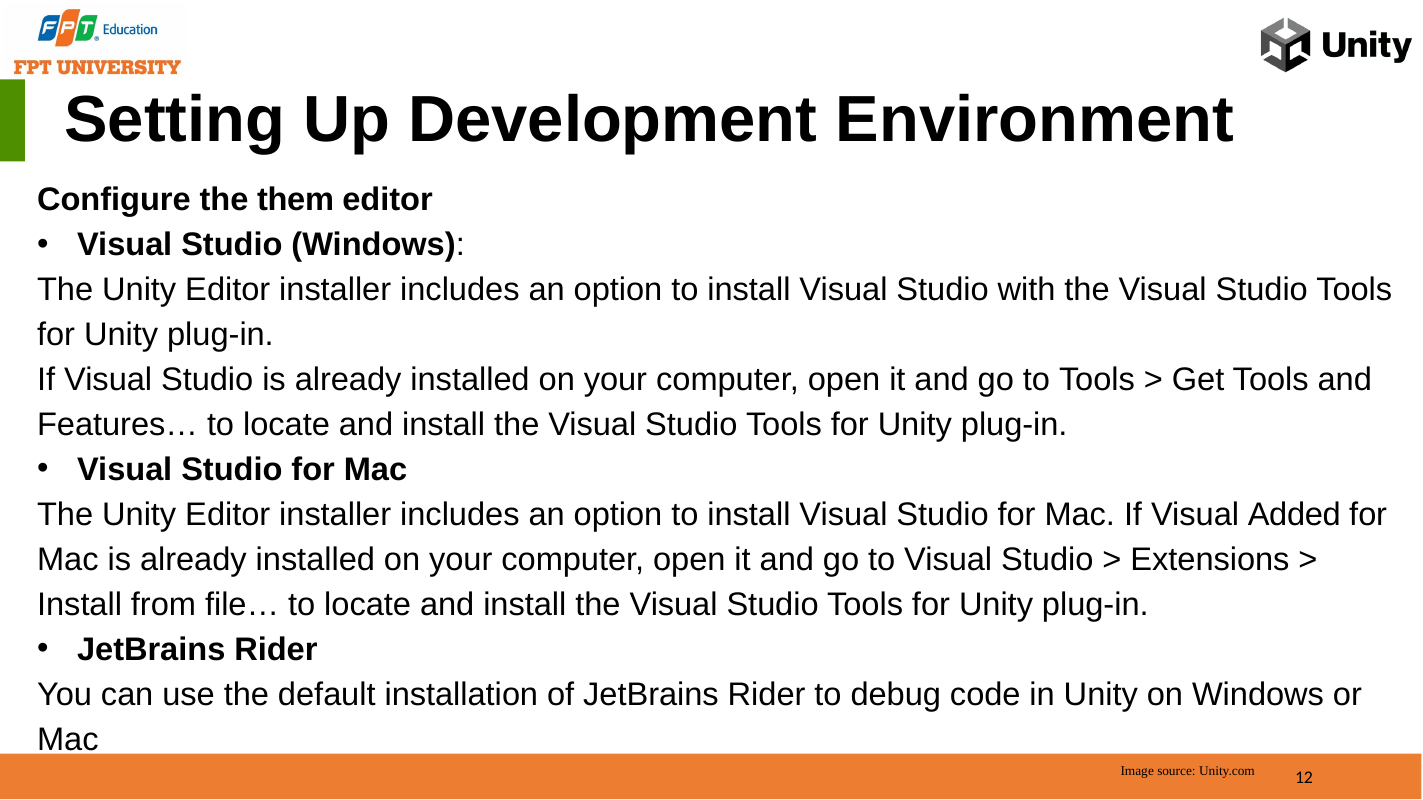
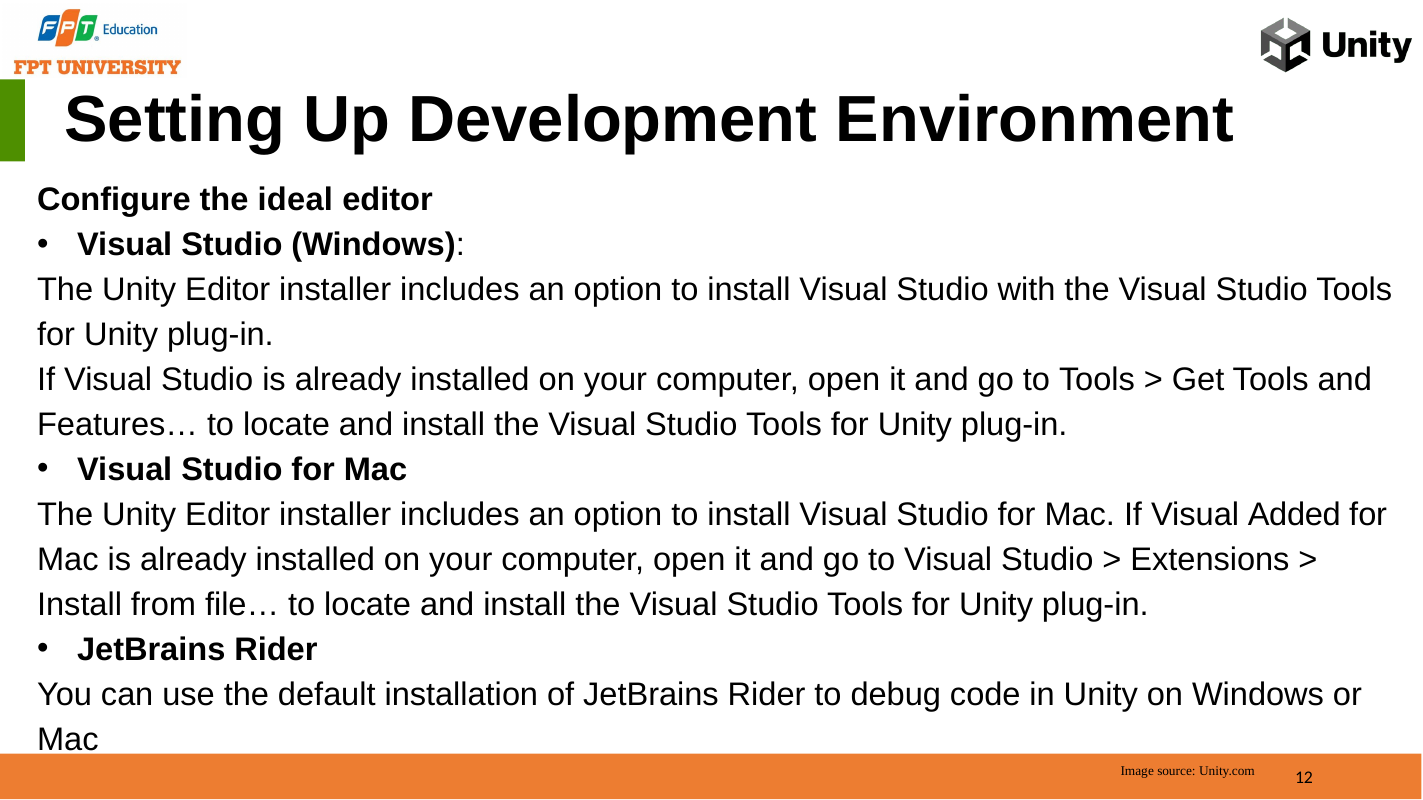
them: them -> ideal (295, 200)
